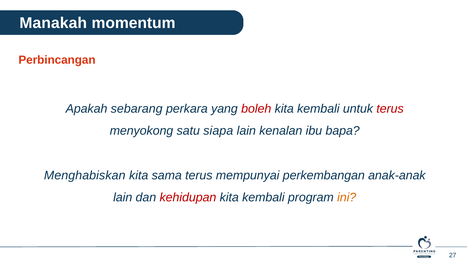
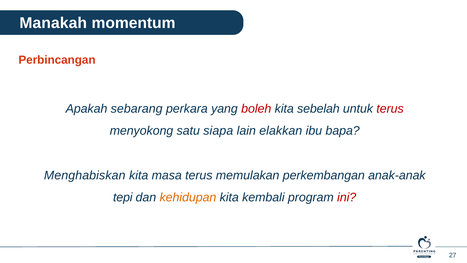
kembali: kembali -> sebelah (318, 109)
kenalan: kenalan -> elakkan (281, 131)
sama: sama -> masa (167, 175)
mempunyai: mempunyai -> memulakan (248, 175)
lain: lain -> tepi (123, 197)
kehidupan colour: red -> orange (188, 197)
ini colour: orange -> red (347, 197)
